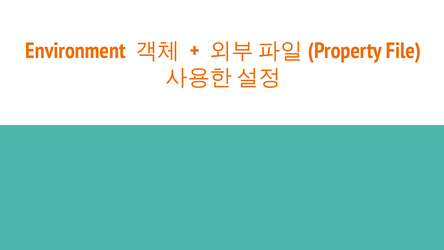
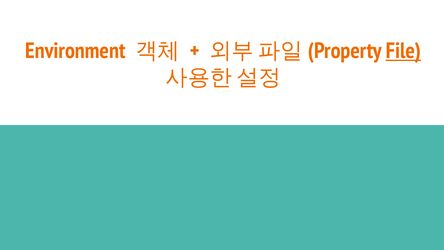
File underline: none -> present (403, 51)
